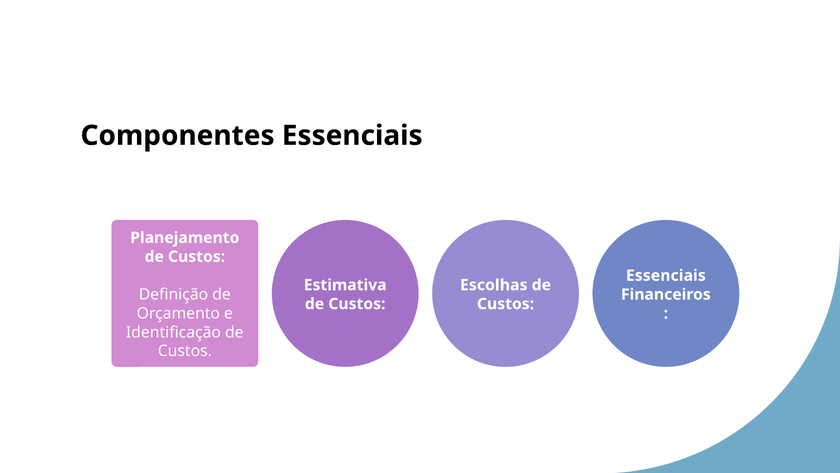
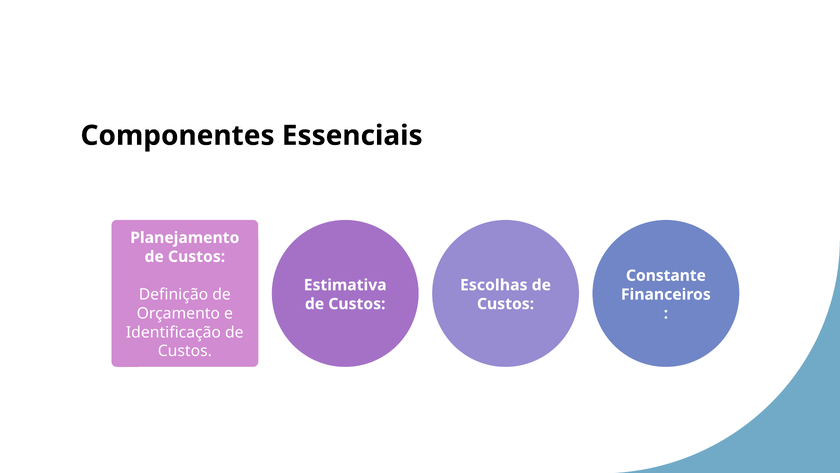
Essenciais: Essenciais -> Constante (666, 275)
